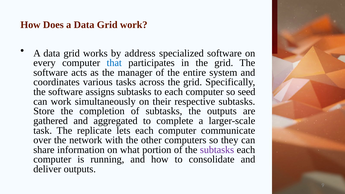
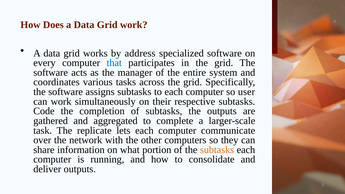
seed: seed -> user (246, 92)
Store: Store -> Code (44, 111)
subtasks colour: purple -> orange (217, 150)
